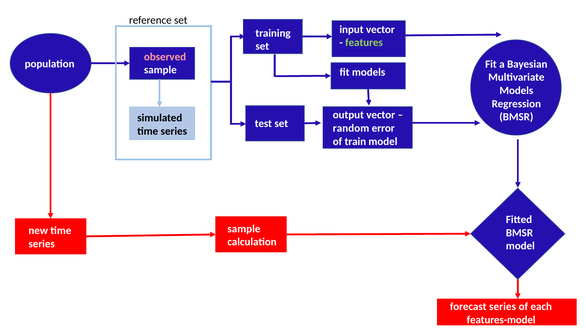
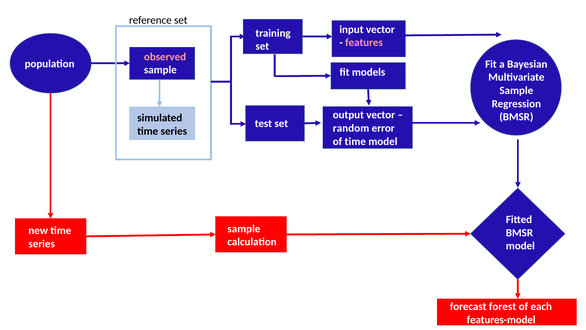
features colour: light green -> pink (364, 43)
Models: Models -> Sample (516, 90)
of train: train -> time (355, 141)
forecast series: series -> forest (503, 306)
